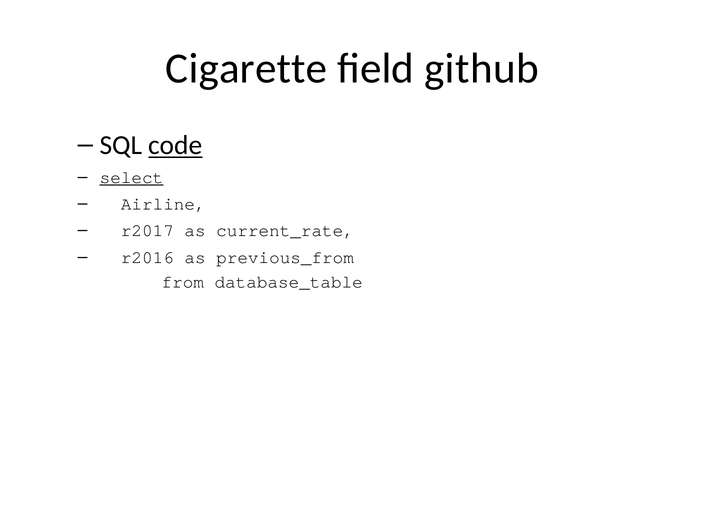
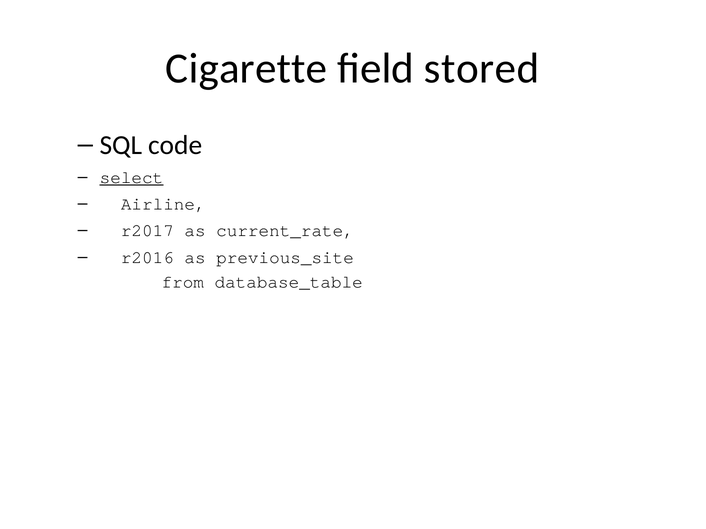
github: github -> stored (482, 68)
code underline: present -> none (175, 145)
previous_from: previous_from -> previous_site (285, 257)
